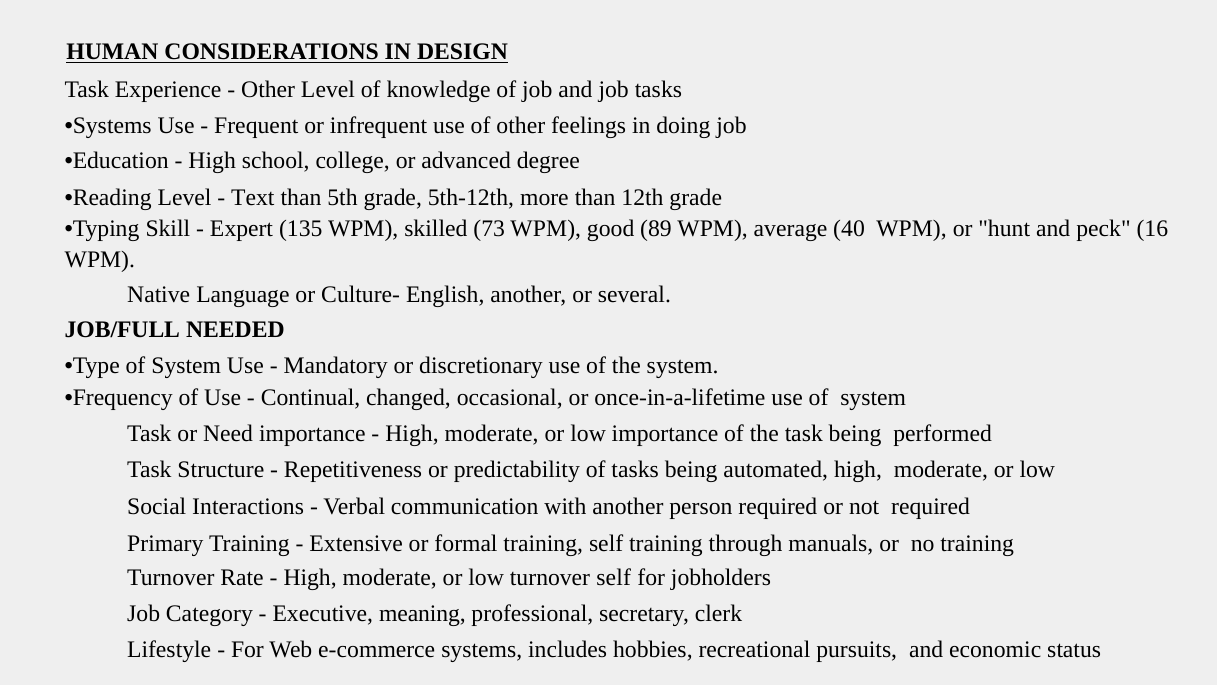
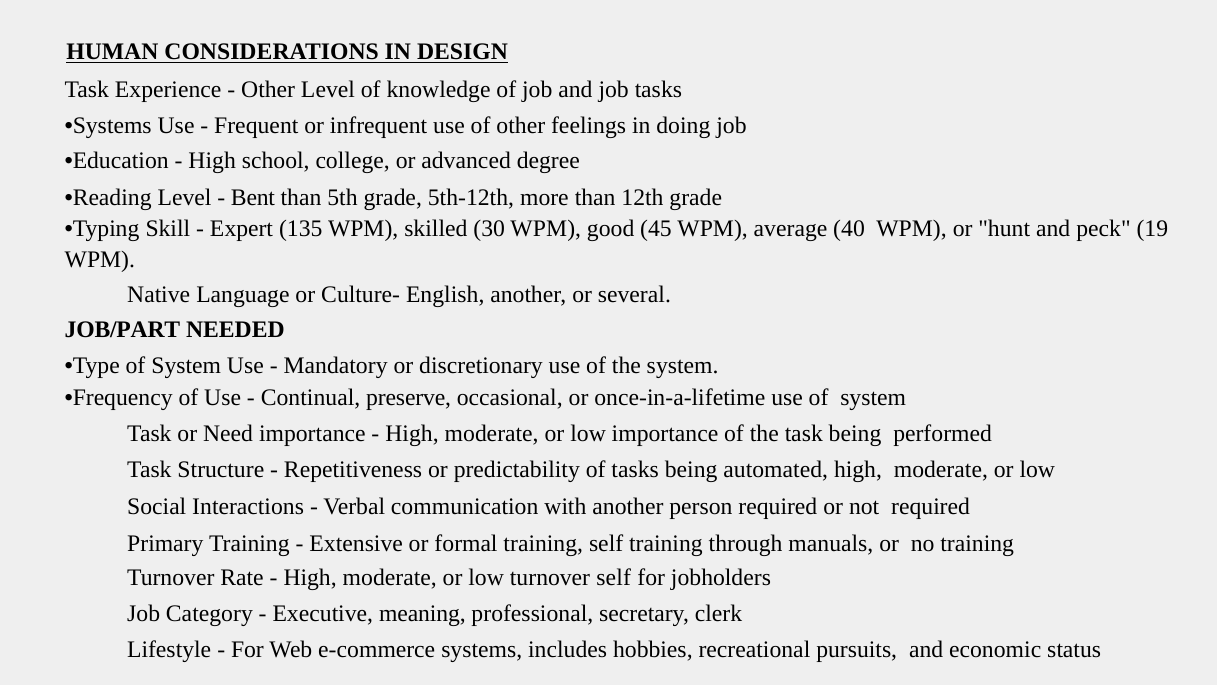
Text: Text -> Bent (253, 197)
73: 73 -> 30 (489, 229)
89: 89 -> 45 (656, 229)
16: 16 -> 19 (1152, 229)
JOB/FULL: JOB/FULL -> JOB/PART (122, 329)
changed: changed -> preserve (409, 397)
